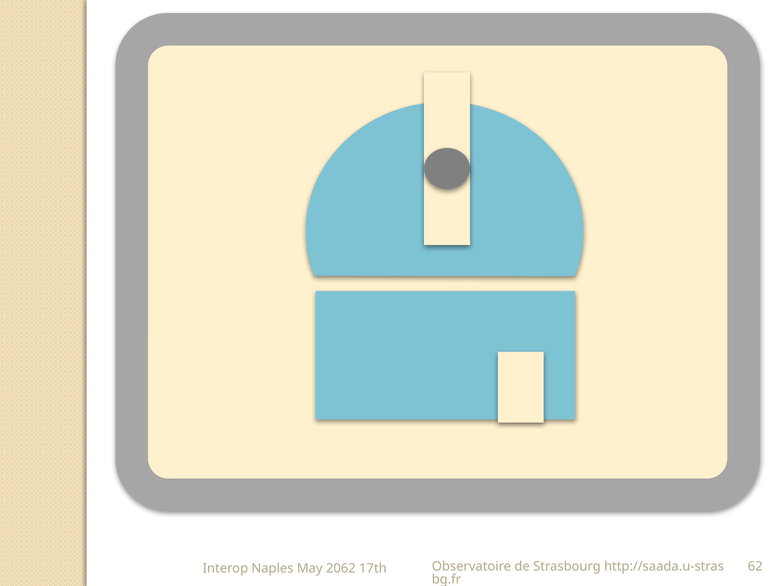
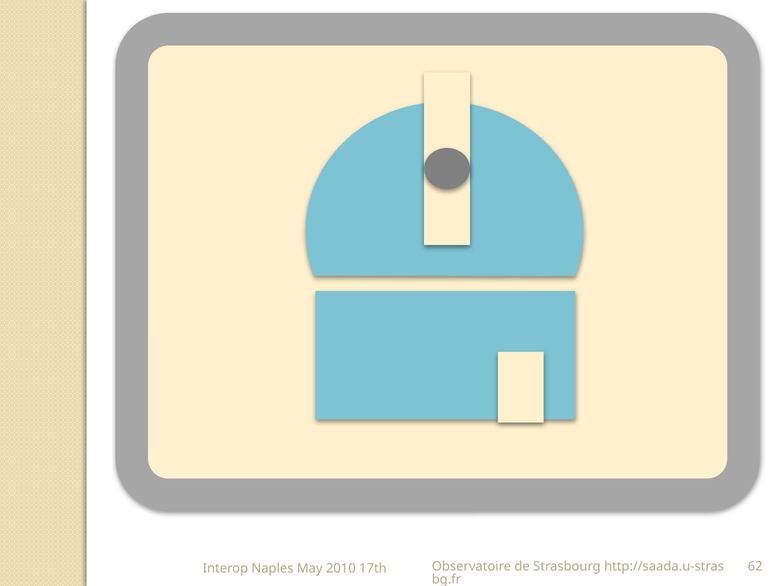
2062: 2062 -> 2010 (341, 568)
